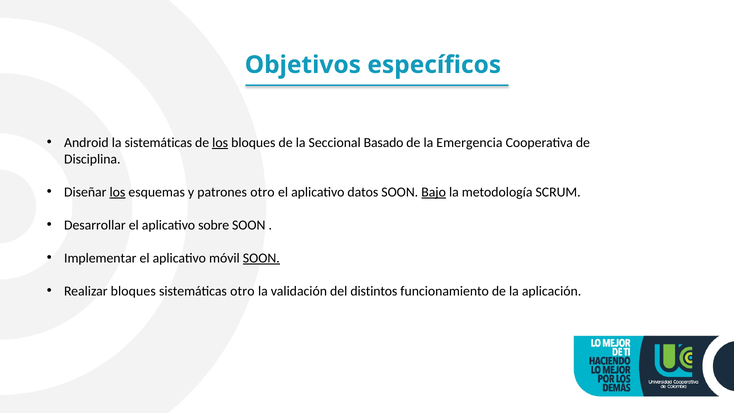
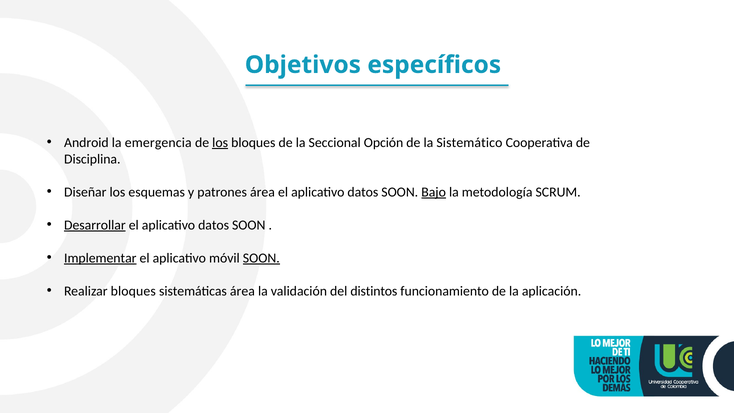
la sistemáticas: sistemáticas -> emergencia (158, 142)
Basado: Basado -> Opción (384, 142)
Emergencia: Emergencia -> Sistemático (469, 142)
los underline: present -> none (117, 192)
patrones otro: otro -> área (262, 192)
Desarrollar underline: none -> present (95, 225)
sobre: sobre -> datos (214, 225)
Implementar underline: none -> present (100, 258)
sistemáticas otro: otro -> área (242, 291)
